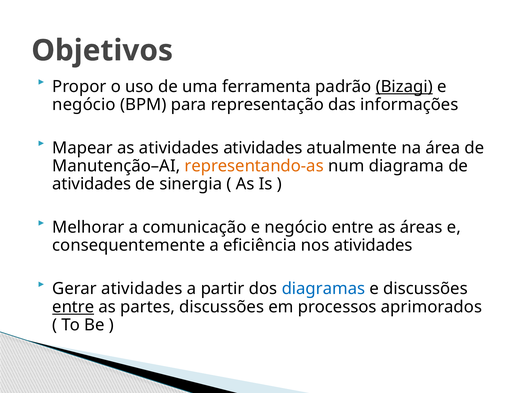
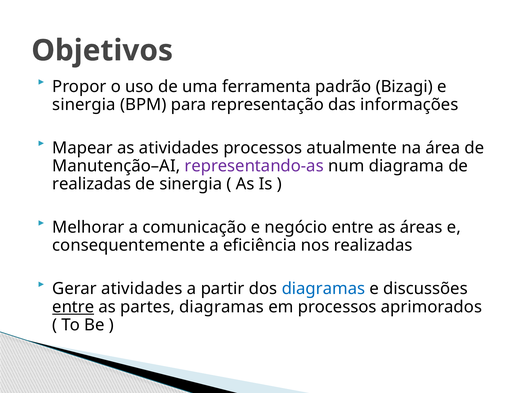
Bizagi underline: present -> none (404, 86)
negócio: negócio -> sinergia (84, 105)
atividades atividades: atividades -> processos (263, 148)
representando-as colour: orange -> purple (254, 166)
atividades: atividades -> realizadas (92, 184)
nos atividades: atividades -> realizadas (373, 245)
partes discussões: discussões -> diagramas (222, 307)
